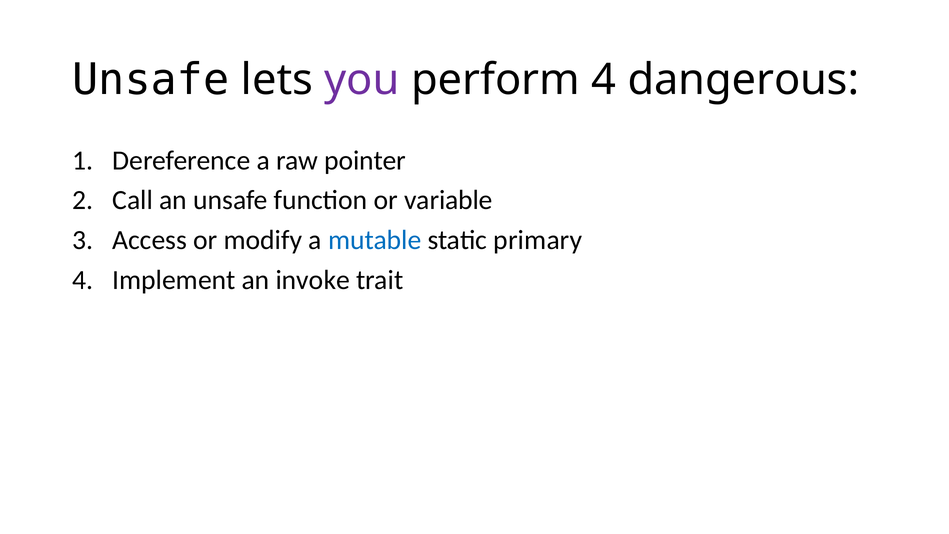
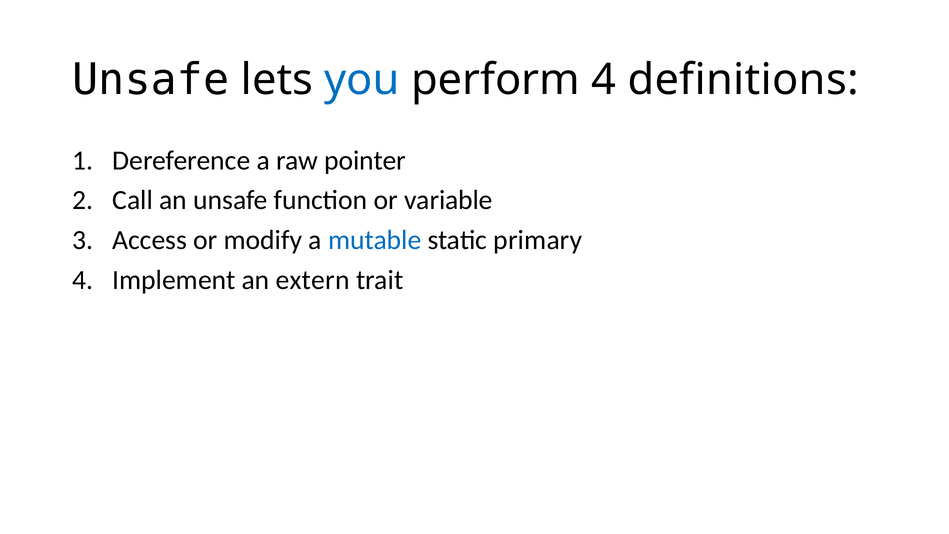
you colour: purple -> blue (362, 80)
dangerous: dangerous -> definitions (743, 80)
invoke: invoke -> extern (313, 280)
